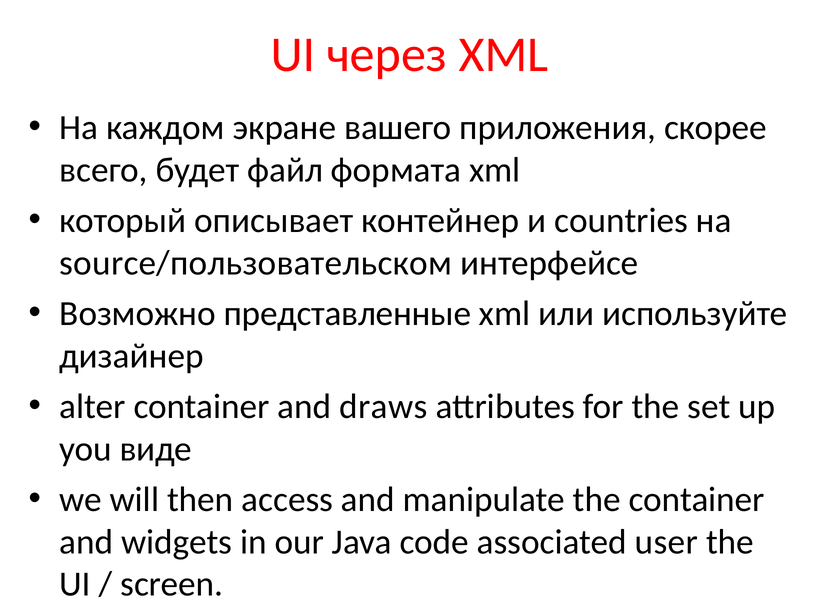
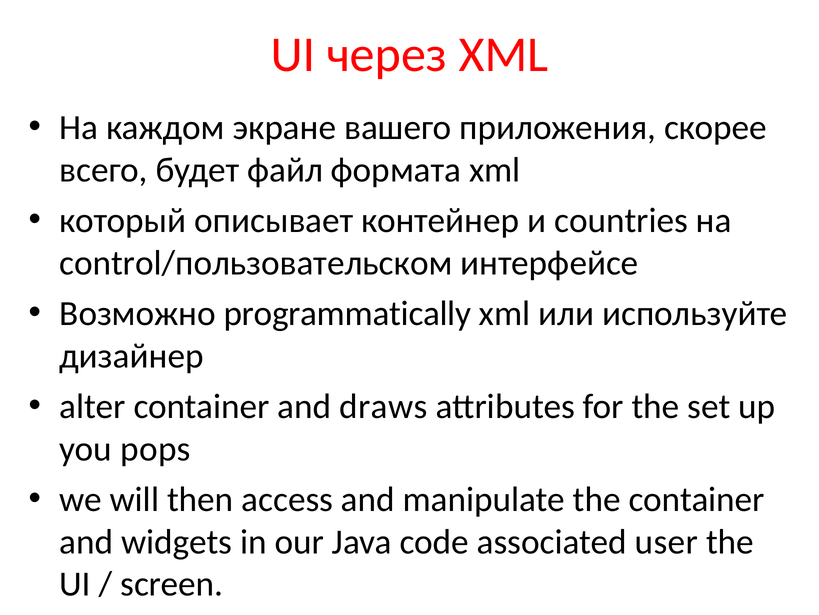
source/пользовательском: source/пользовательском -> control/пользовательском (256, 263)
представленные: представленные -> programmatically (347, 313)
виде: виде -> pops (155, 448)
